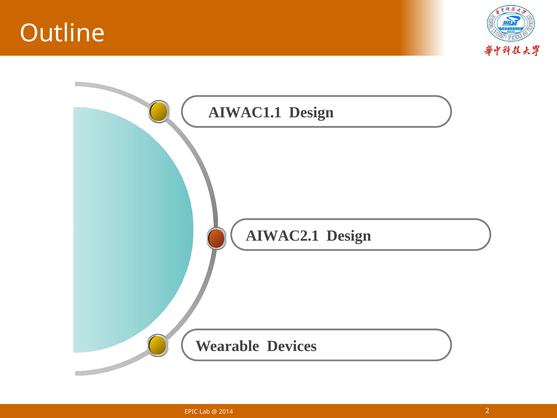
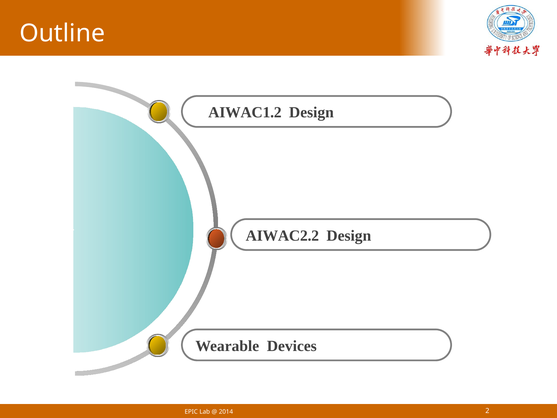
AIWAC1.1: AIWAC1.1 -> AIWAC1.2 (245, 112)
AIWAC2.1: AIWAC2.1 -> AIWAC2.2 (282, 236)
